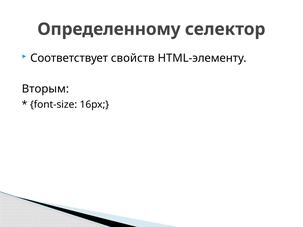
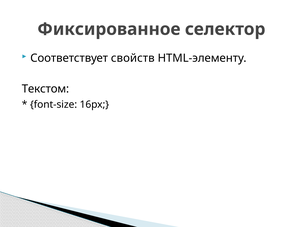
Определенному: Определенному -> Фиксированное (109, 29)
Вторым: Вторым -> Текстом (45, 89)
